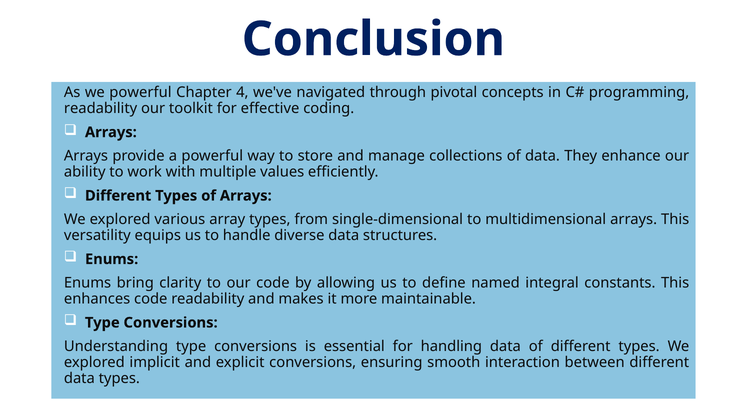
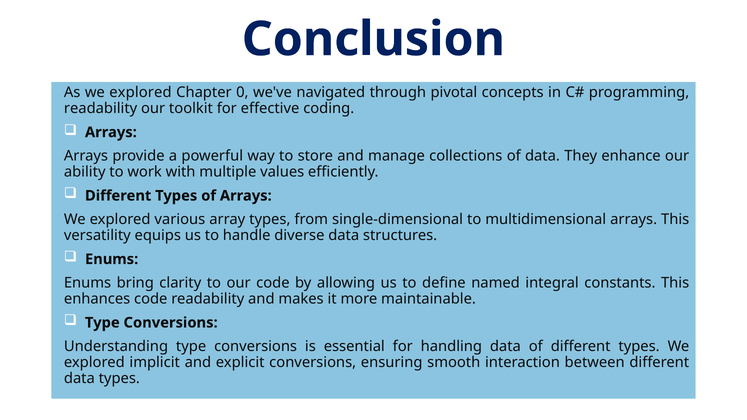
As we powerful: powerful -> explored (140, 93)
4: 4 -> 0 (242, 93)
